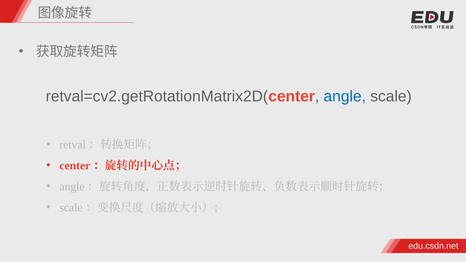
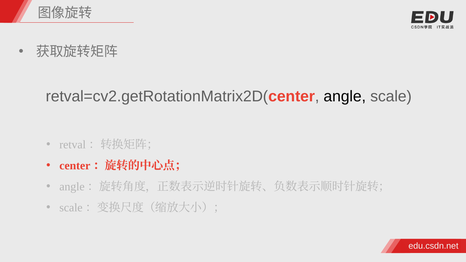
angle colour: blue -> black (345, 96)
